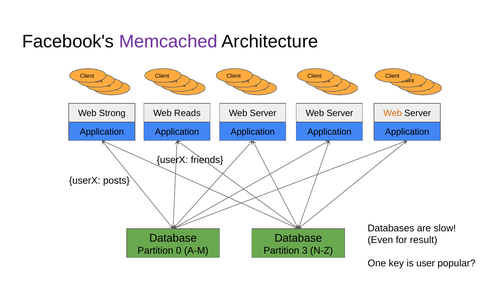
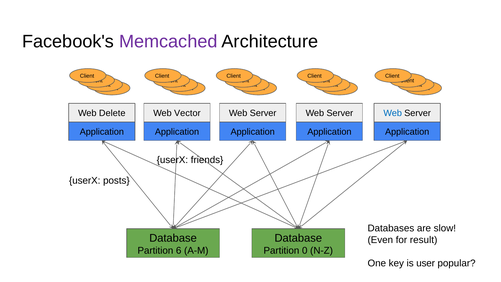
Strong: Strong -> Delete (112, 113)
Reads: Reads -> Vector (187, 113)
Web colour: orange -> blue (393, 113)
0: 0 -> 6 (179, 250)
3: 3 -> 0 (305, 250)
